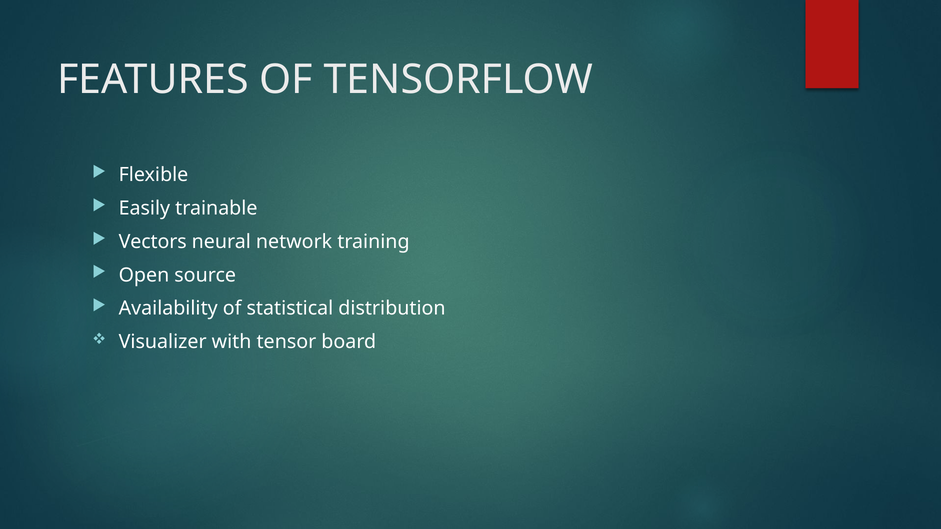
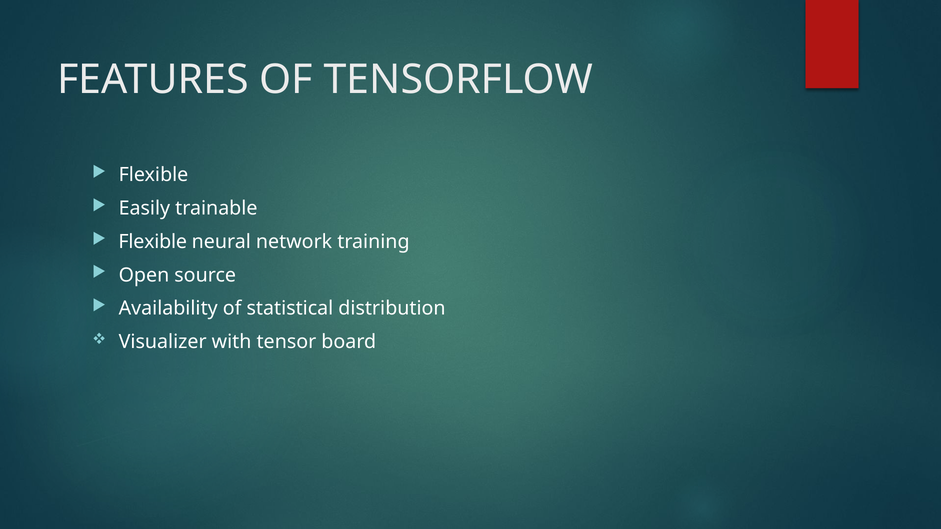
Vectors: Vectors -> Flexible (153, 242)
